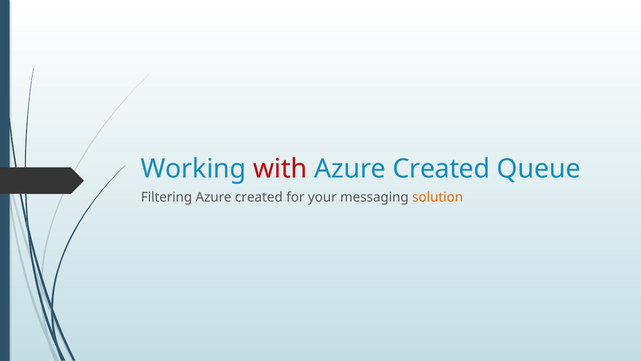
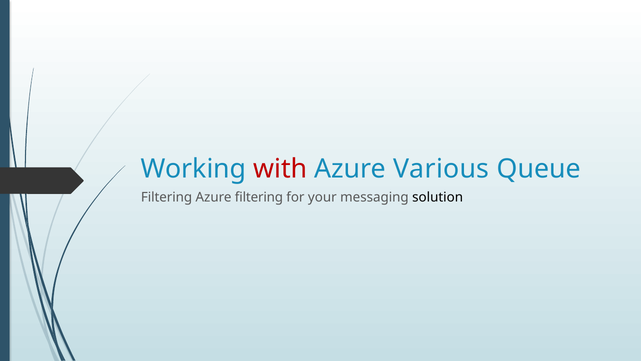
Created: Created -> Various (441, 169)
created: created -> filtering (259, 197)
solution colour: orange -> black (438, 197)
